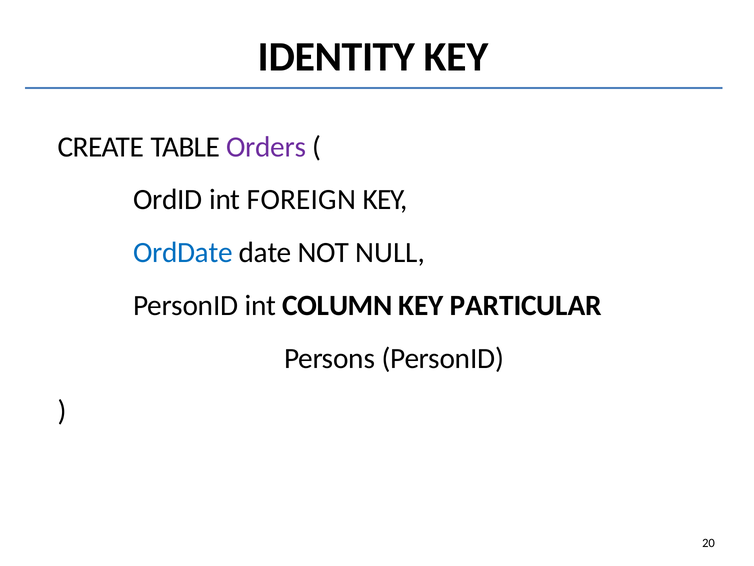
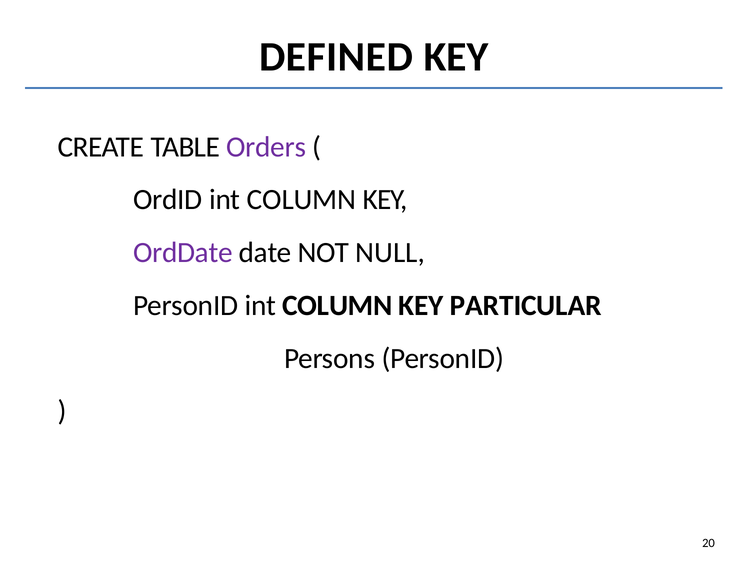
IDENTITY: IDENTITY -> DEFINED (336, 57)
OrdID int FOREIGN: FOREIGN -> COLUMN (302, 200)
OrdDate colour: blue -> purple (183, 252)
